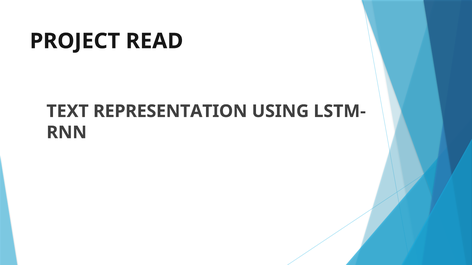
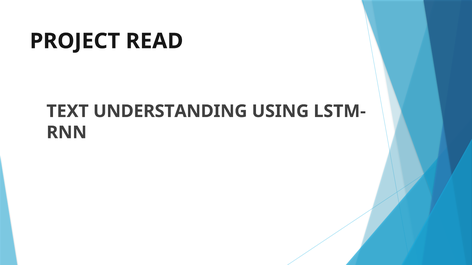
REPRESENTATION: REPRESENTATION -> UNDERSTANDING (170, 111)
